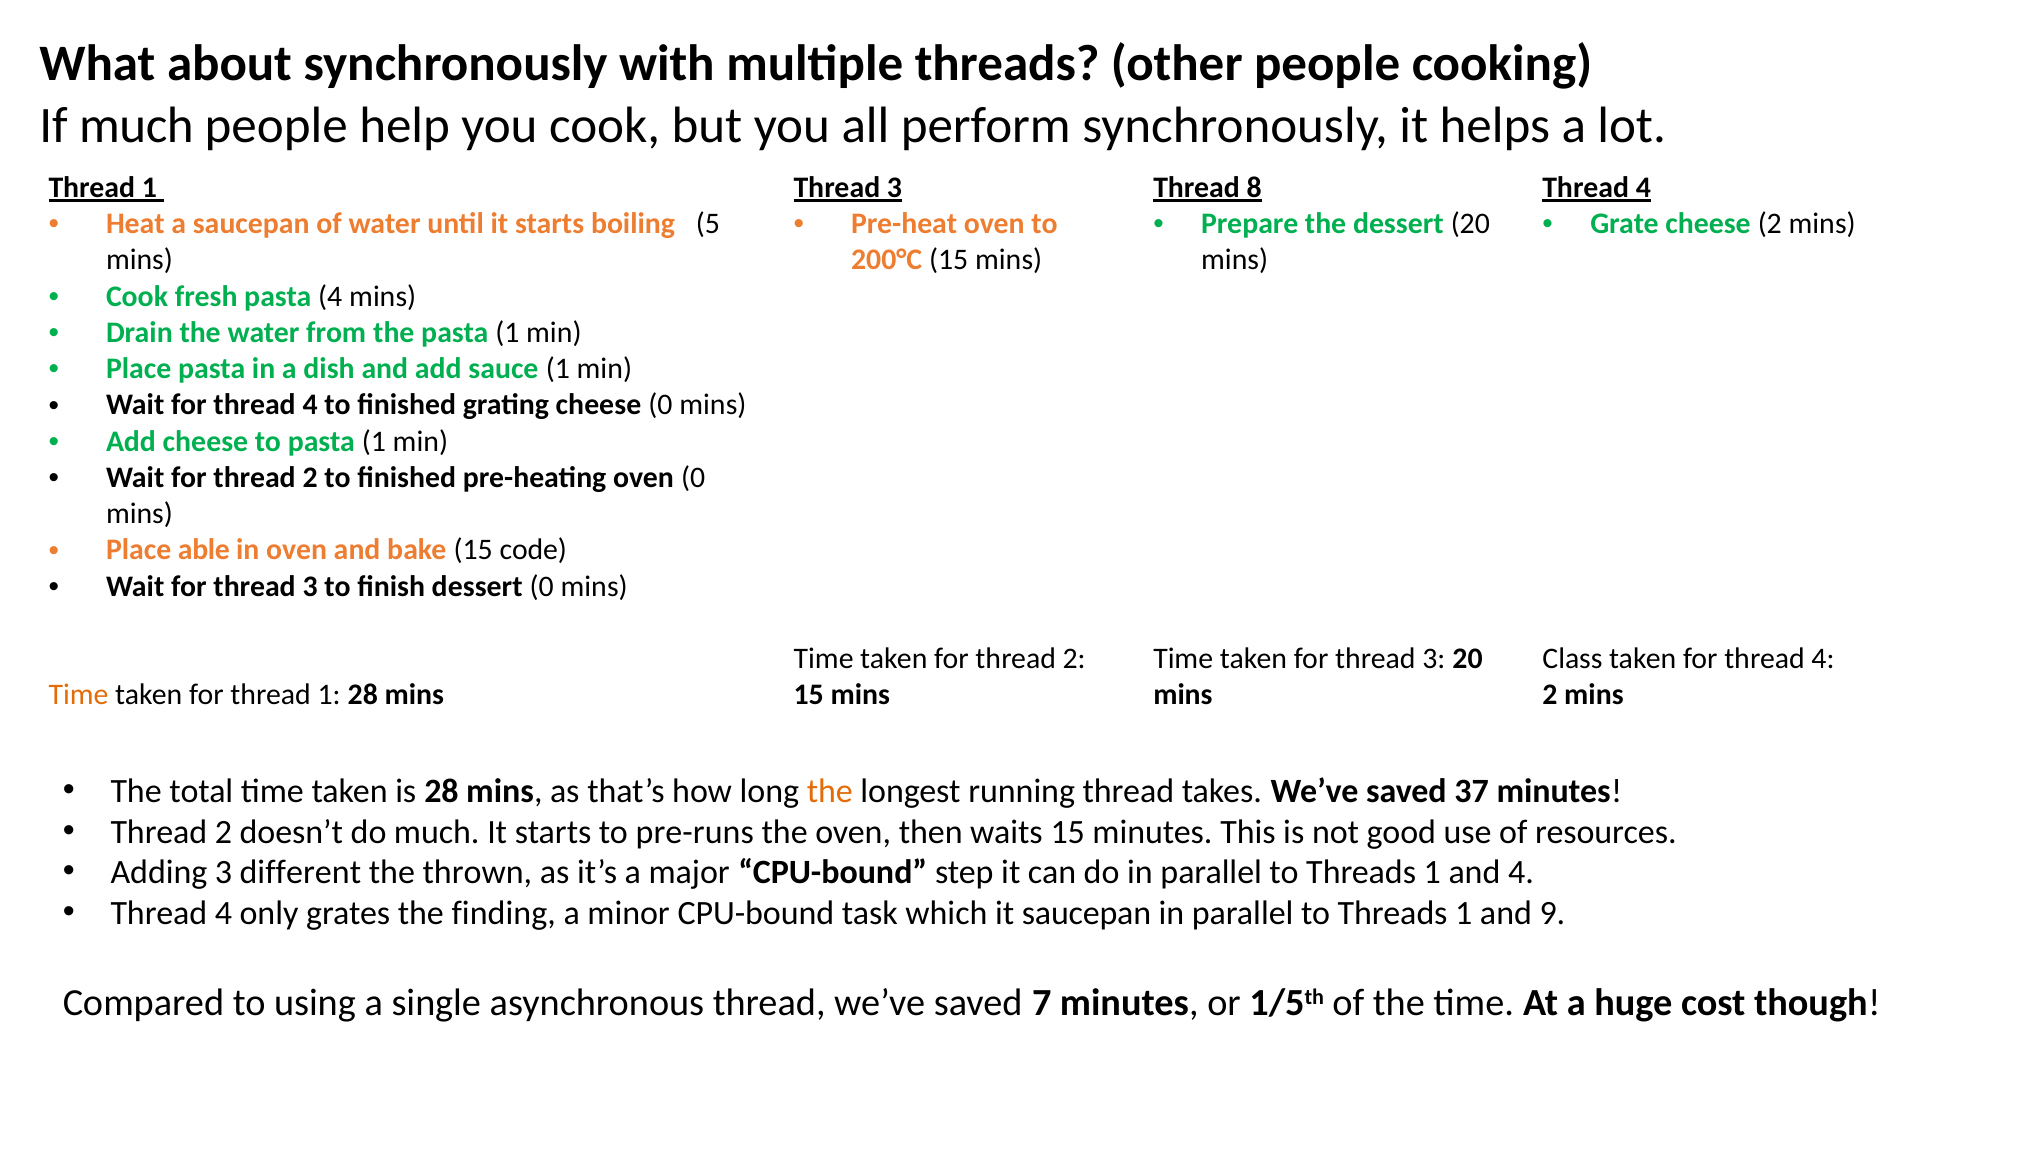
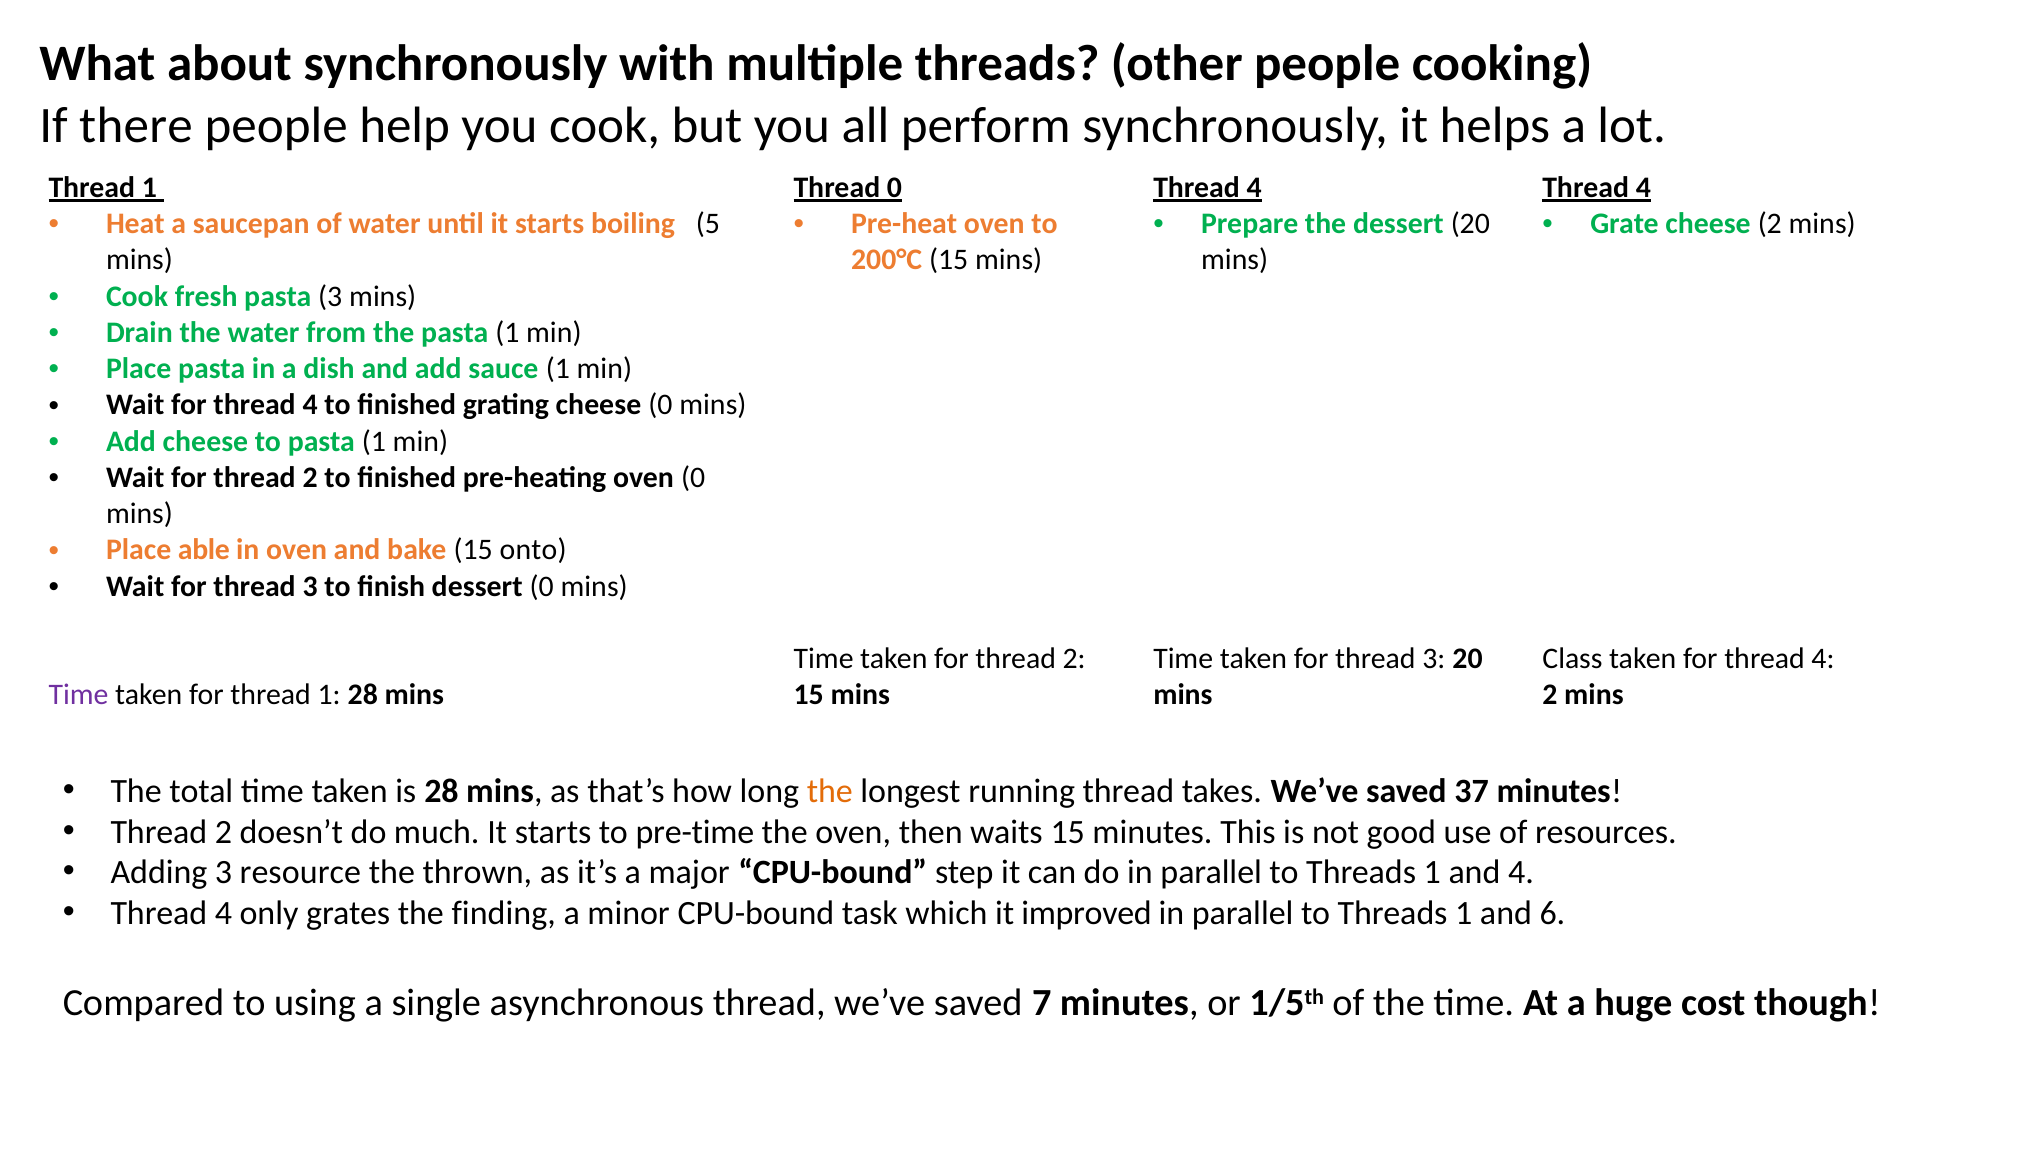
If much: much -> there (136, 125)
3: 3 -> 0 (895, 188)
8: 8 -> 4 (1254, 188)
pasta 4: 4 -> 3 (330, 296)
code: code -> onto (533, 550)
Time colour: orange -> purple (79, 695)
pre-runs: pre-runs -> pre-time (695, 832)
different: different -> resource (300, 872)
it saucepan: saucepan -> improved (1087, 913)
9: 9 -> 6 (1552, 913)
